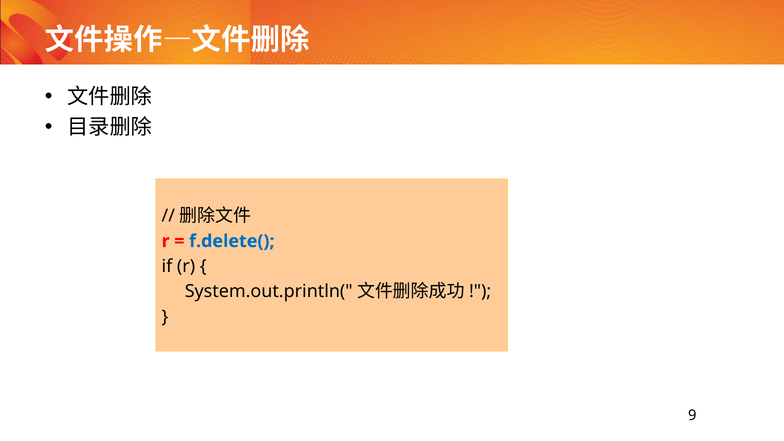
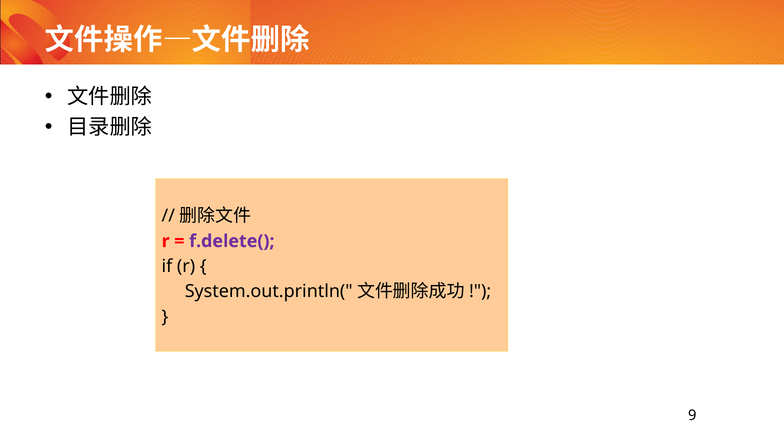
f.delete( colour: blue -> purple (232, 241)
